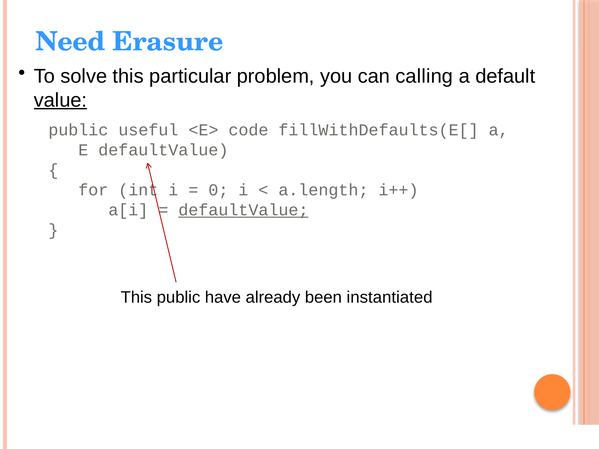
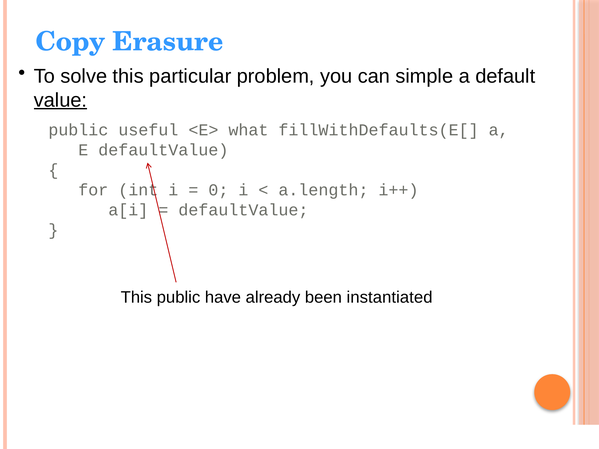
Need: Need -> Copy (70, 42)
calling: calling -> simple (424, 76)
code: code -> what (248, 130)
defaultValue underline: present -> none (243, 210)
